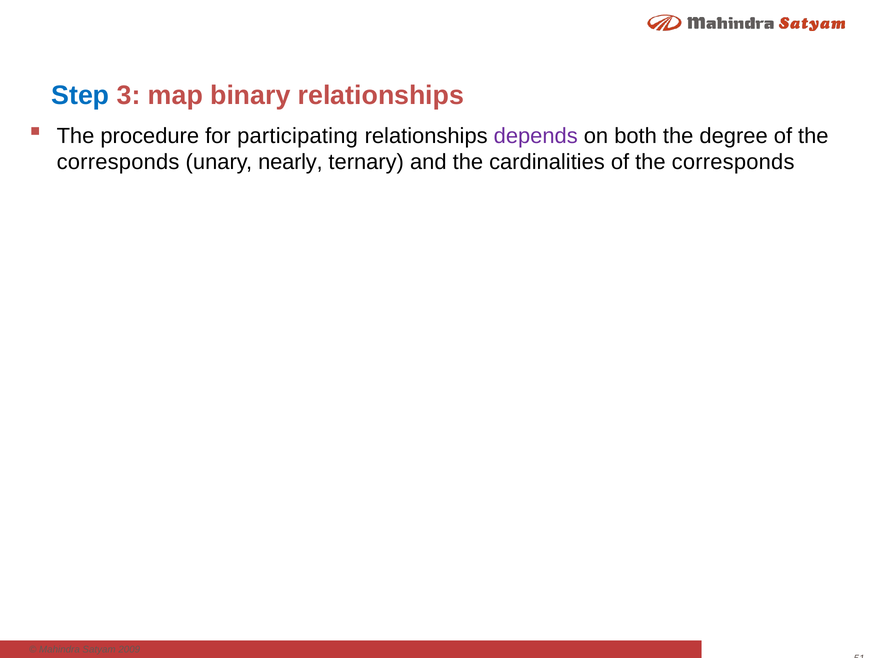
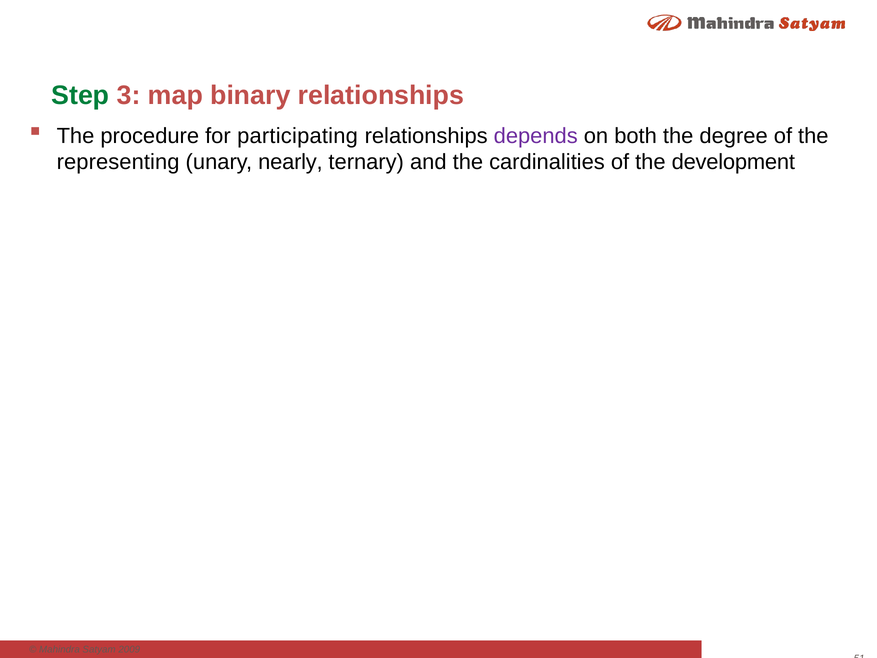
Step colour: blue -> green (80, 95)
corresponds: corresponds -> representing (118, 162)
cardinalities of the corresponds: corresponds -> development (733, 162)
